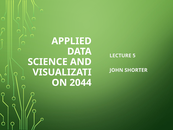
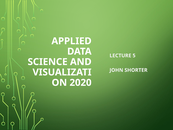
2044: 2044 -> 2020 (81, 82)
